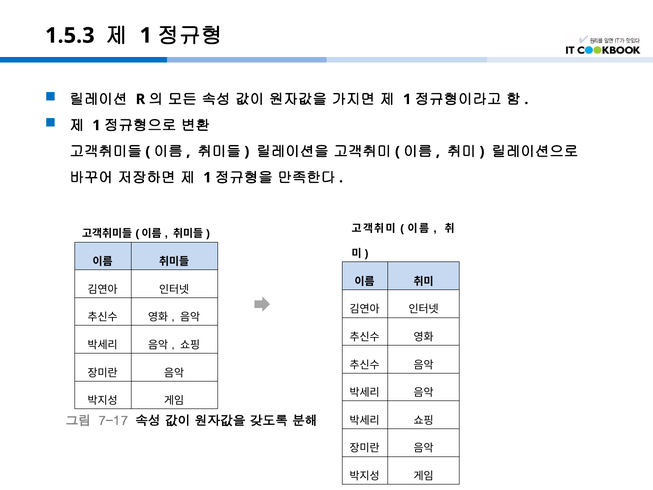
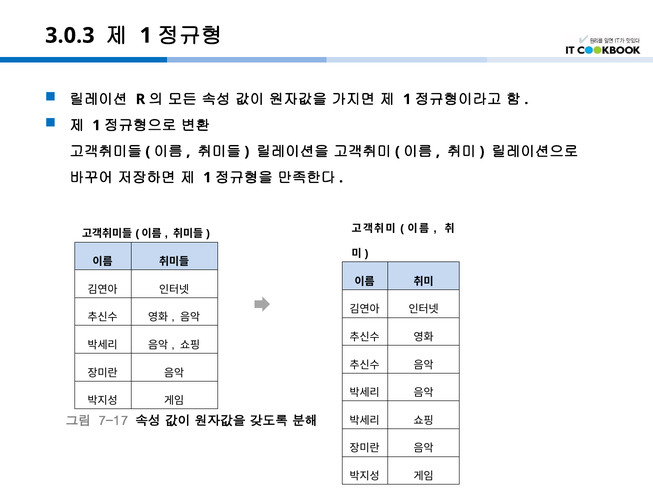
1.5.3: 1.5.3 -> 3.0.3 (70, 36)
